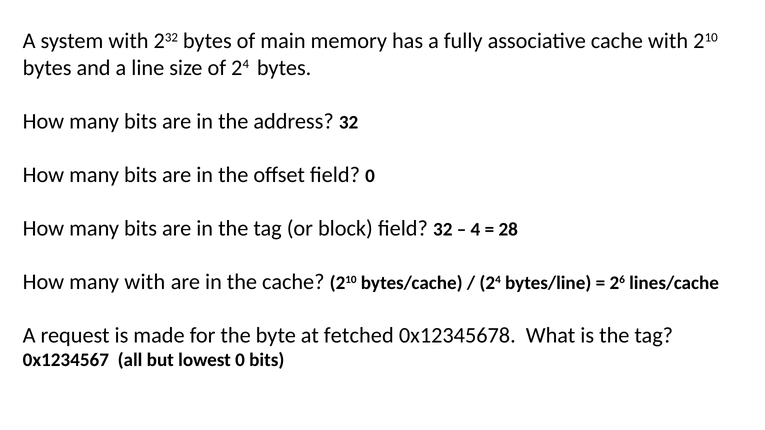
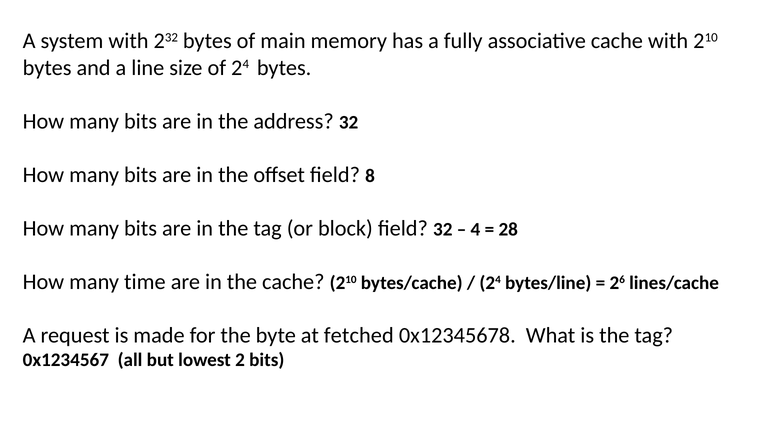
field 0: 0 -> 8 (370, 176)
many with: with -> time (145, 282)
lowest 0: 0 -> 2 (240, 360)
